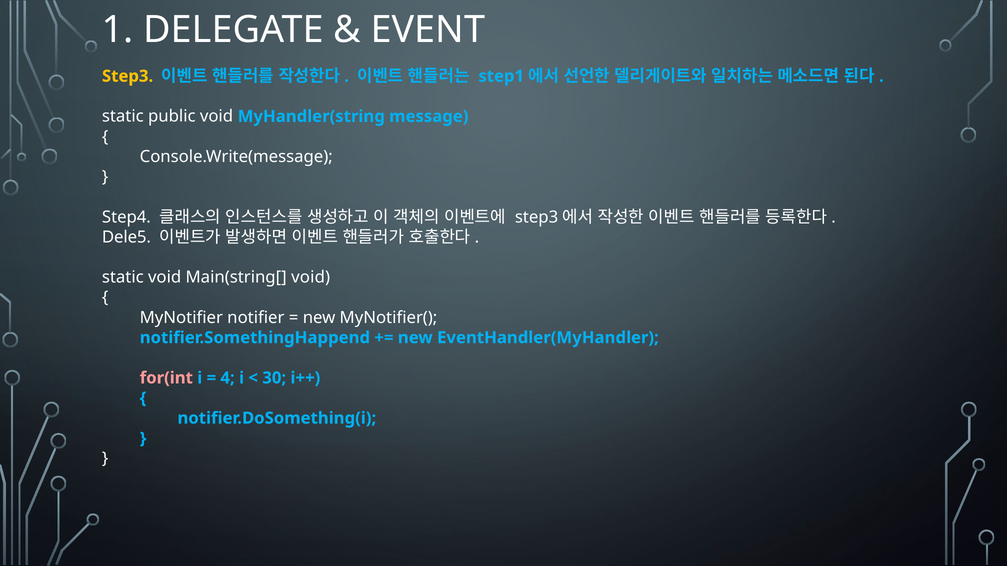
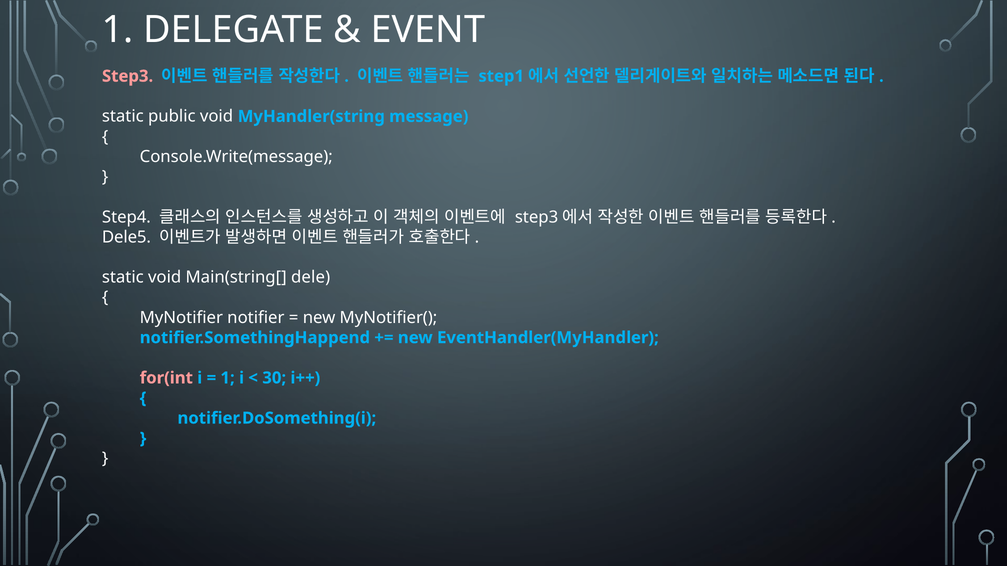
Step3 colour: yellow -> pink (128, 76)
Main(string[ void: void -> dele (311, 278)
4: 4 -> 1 (228, 378)
